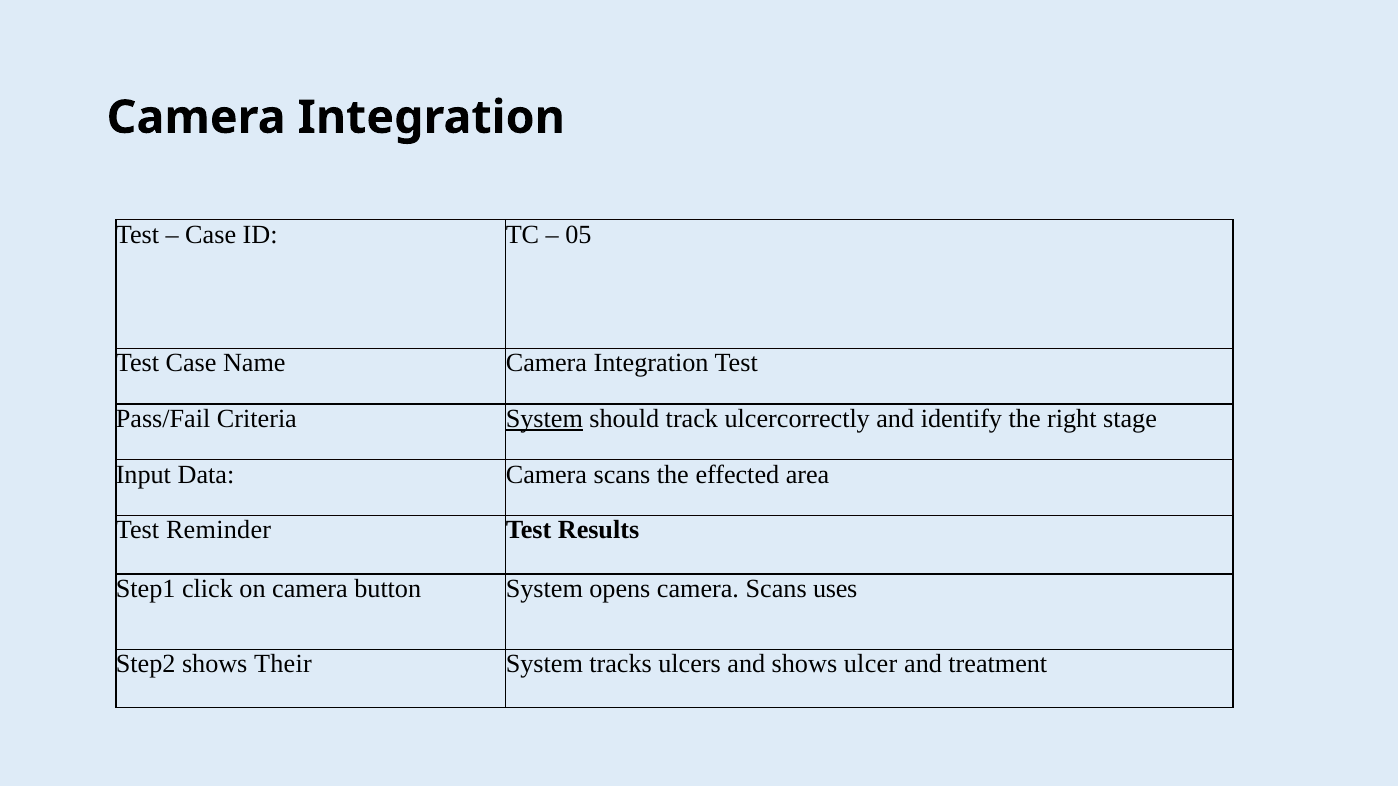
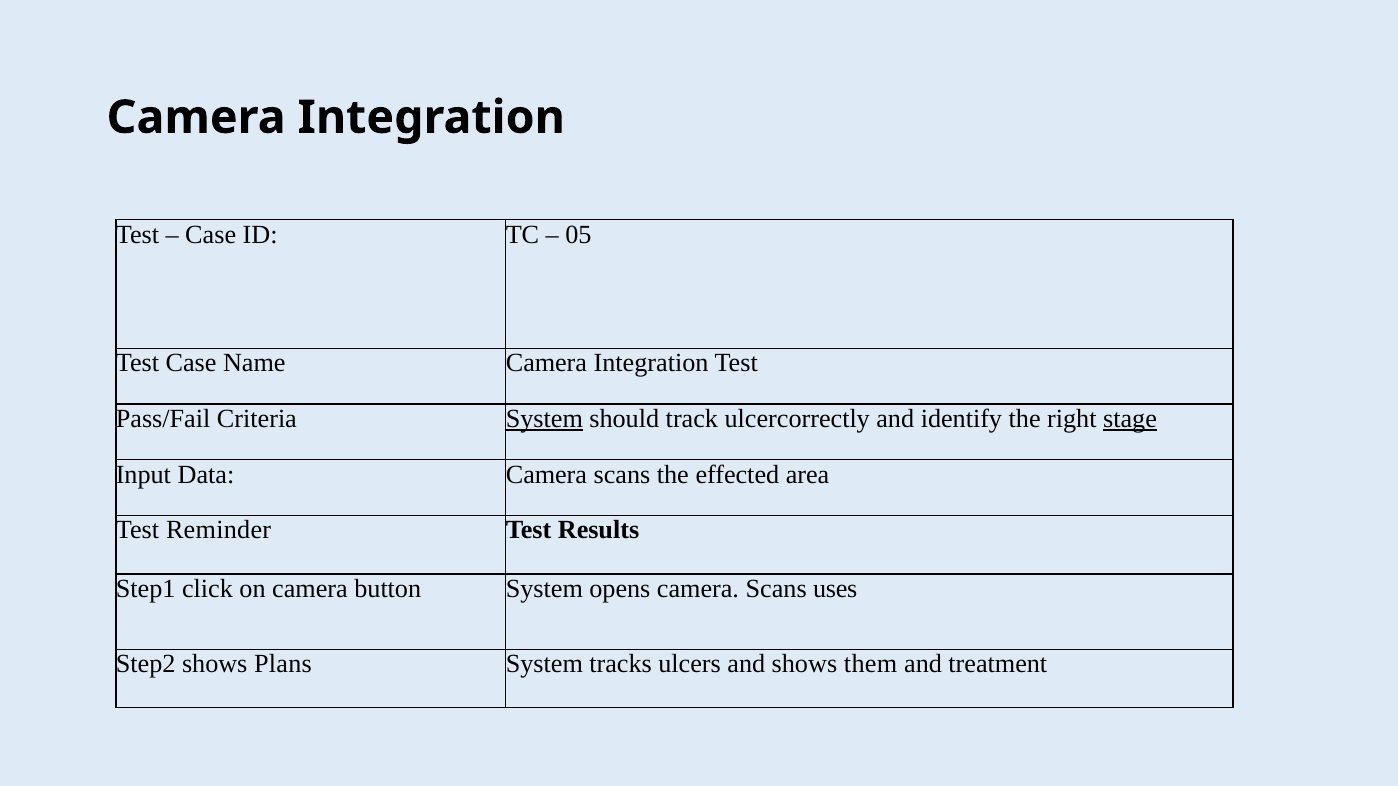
stage underline: none -> present (1130, 419)
Their: Their -> Plans (283, 664)
ulcer: ulcer -> them (871, 664)
